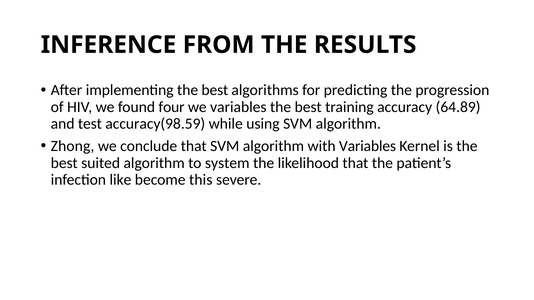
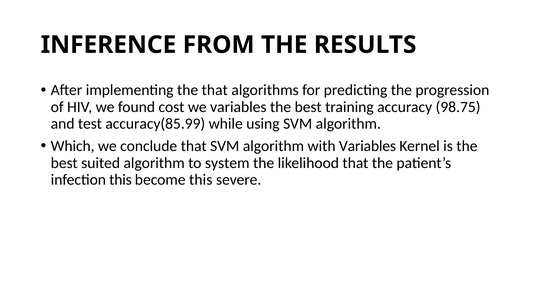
implementing the best: best -> that (215, 90)
four: four -> cost (171, 107)
64.89: 64.89 -> 98.75 (458, 107)
accuracy(98.59: accuracy(98.59 -> accuracy(85.99 (155, 124)
Zhong: Zhong -> Which (73, 146)
infection like: like -> this (121, 180)
